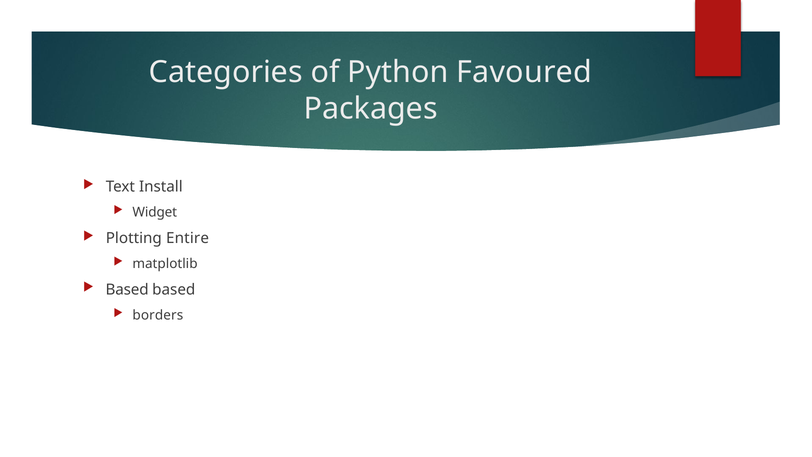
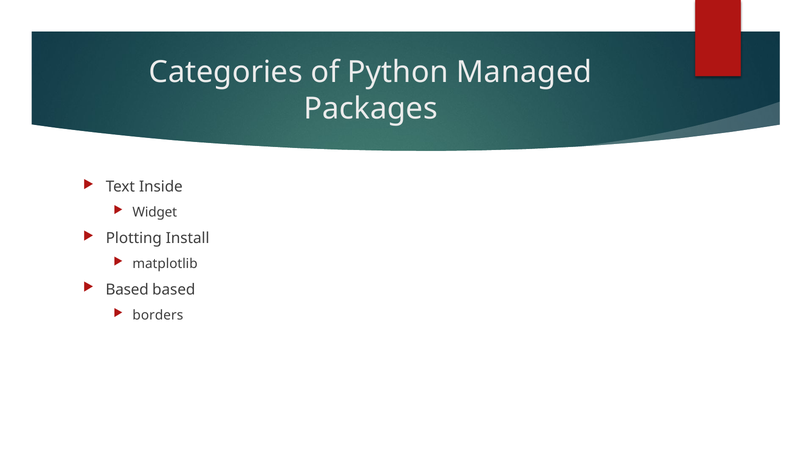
Favoured: Favoured -> Managed (524, 72)
Install: Install -> Inside (161, 187)
Entire: Entire -> Install (188, 238)
